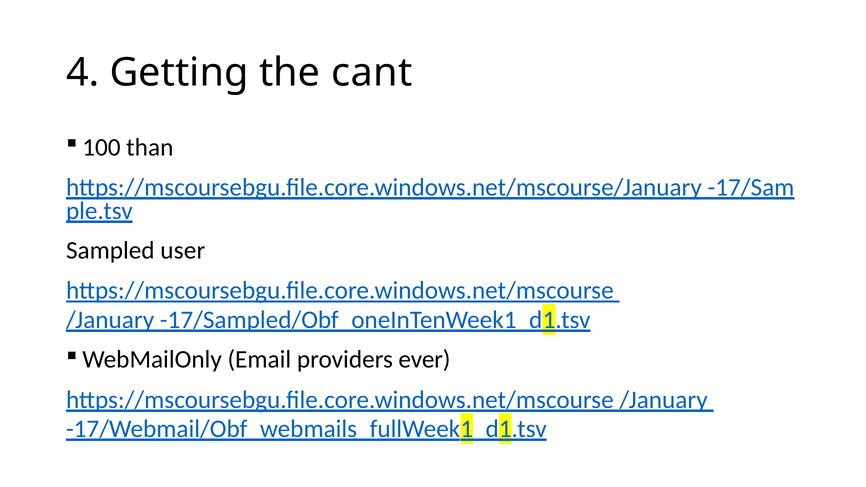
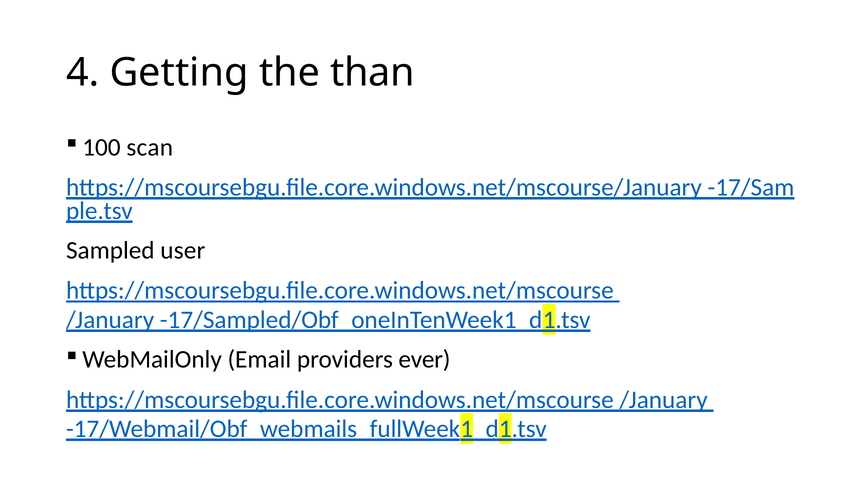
cant: cant -> than (372, 73)
than: than -> scan (150, 148)
